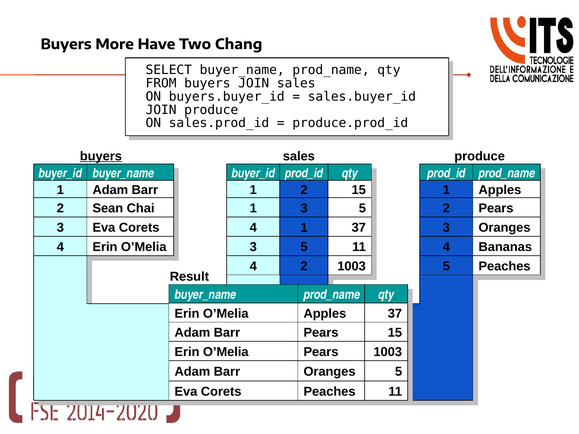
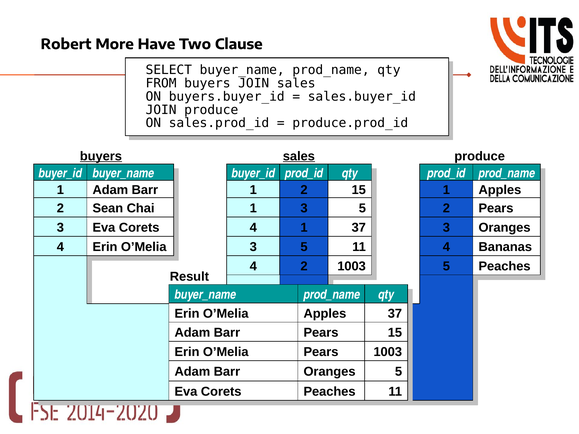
Buyers: Buyers -> Robert (66, 44)
Chang: Chang -> Clause (239, 44)
sales underline: none -> present (299, 156)
